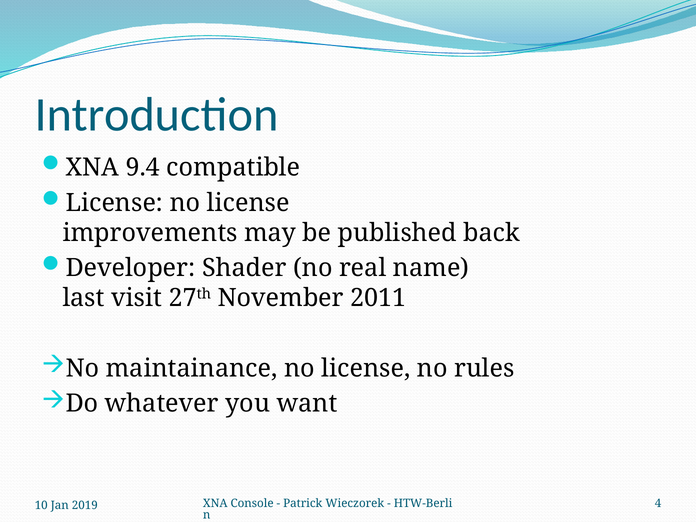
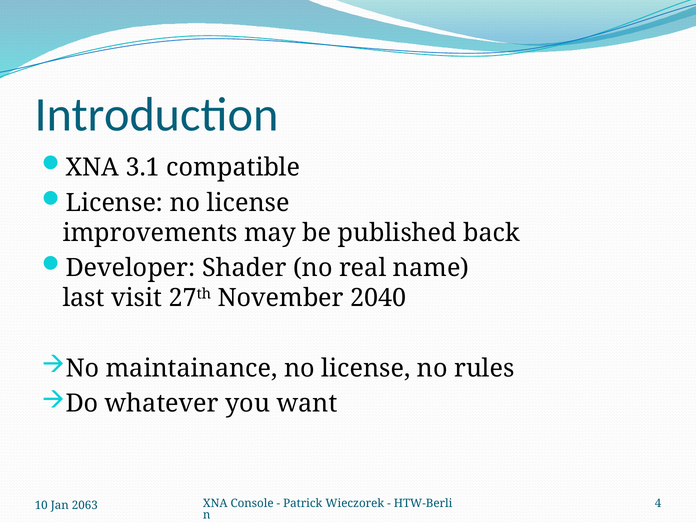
9.4: 9.4 -> 3.1 (143, 168)
2011: 2011 -> 2040 (378, 298)
2019: 2019 -> 2063 (85, 505)
